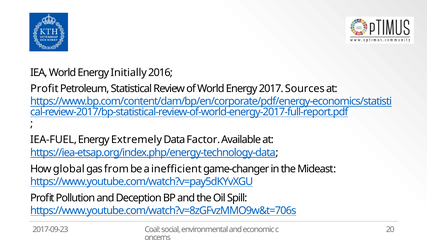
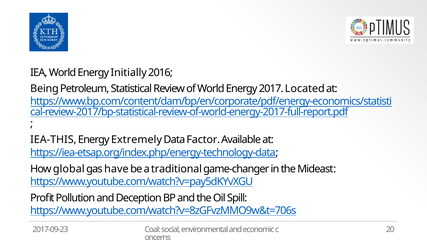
Profit: Profit -> Being (44, 89)
Sources: Sources -> Located (305, 89)
IEA-FUEL: IEA-FUEL -> IEA-THIS (53, 140)
from: from -> have (116, 169)
inefficient: inefficient -> traditional (176, 169)
